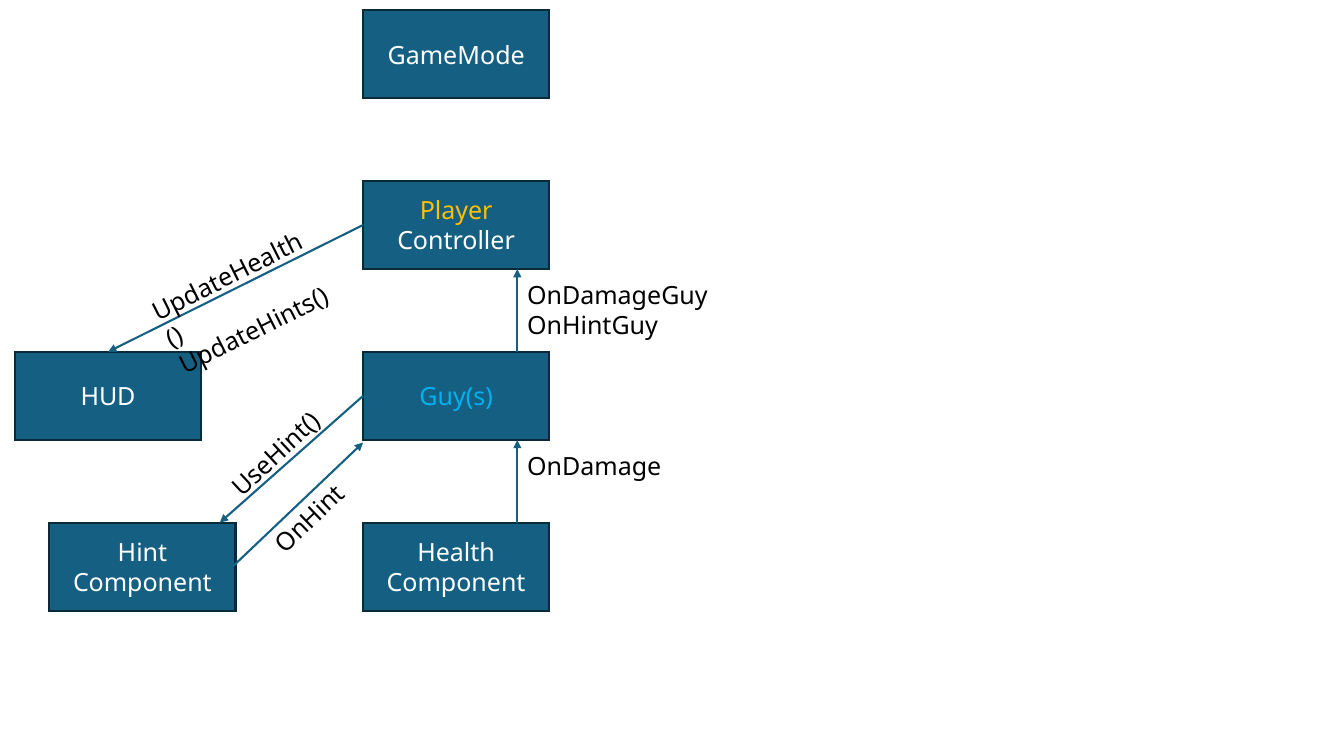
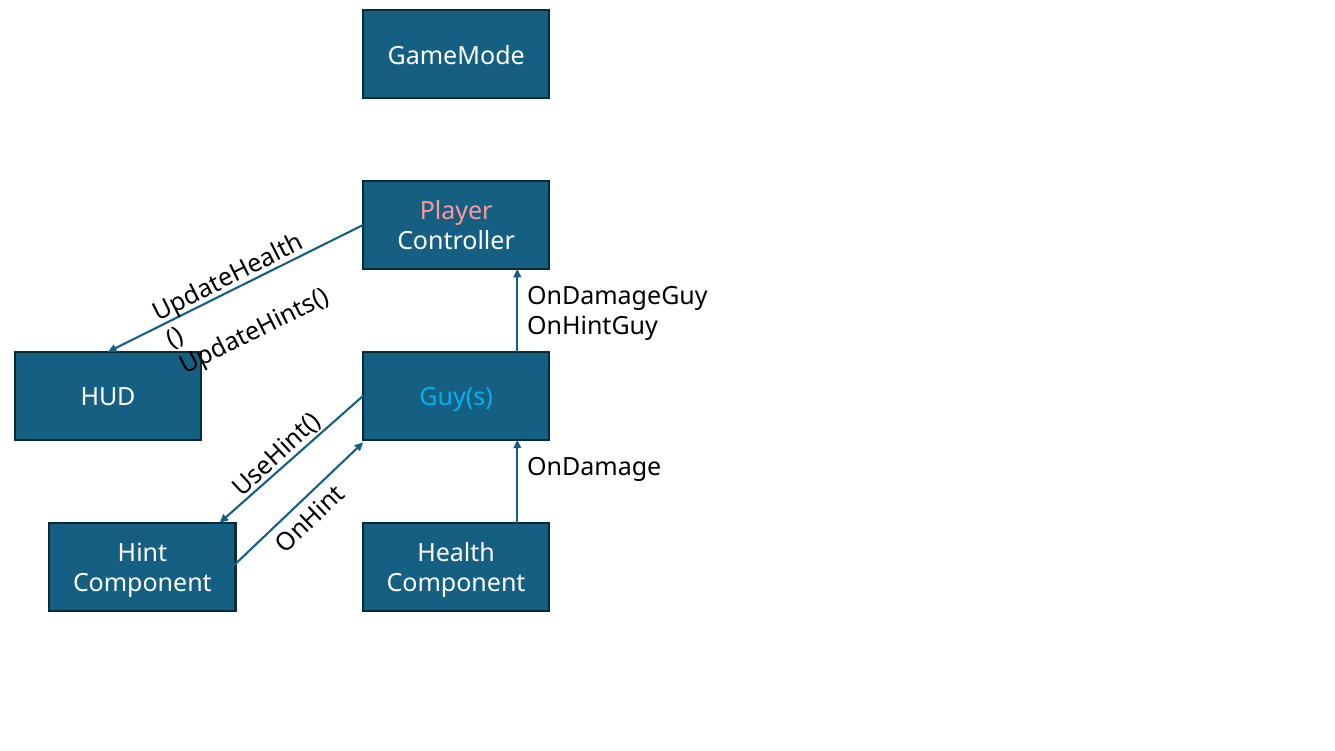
Player colour: yellow -> pink (456, 212)
